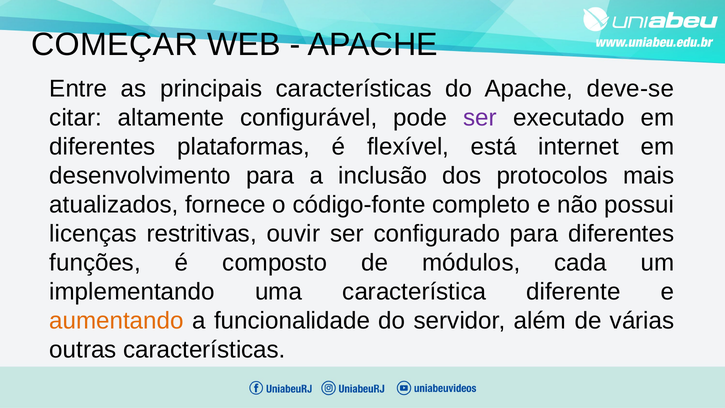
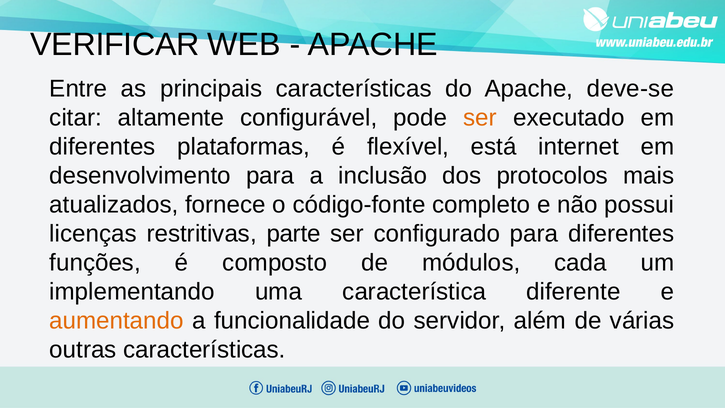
COMEÇAR: COMEÇAR -> VERIFICAR (115, 45)
ser colour: purple -> orange (480, 117)
ouvir: ouvir -> parte (294, 233)
